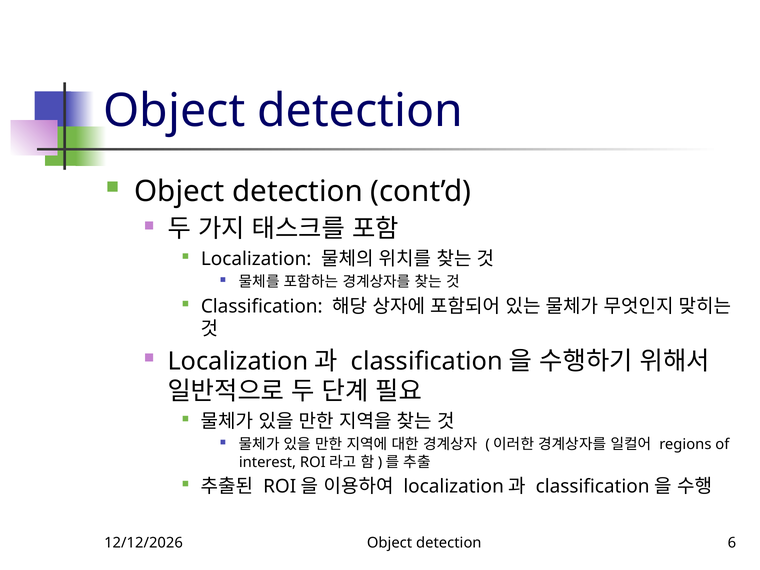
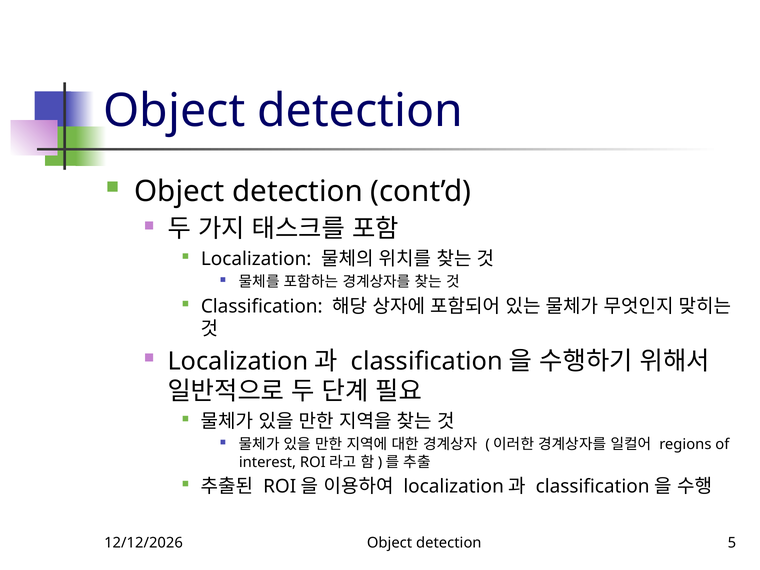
6: 6 -> 5 (732, 543)
